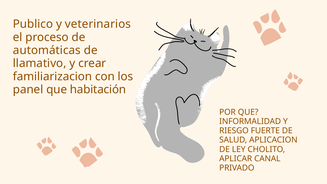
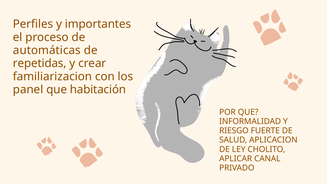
Publico: Publico -> Perfiles (33, 24)
veterinarios: veterinarios -> importantes (98, 24)
llamativo: llamativo -> repetidas (40, 63)
